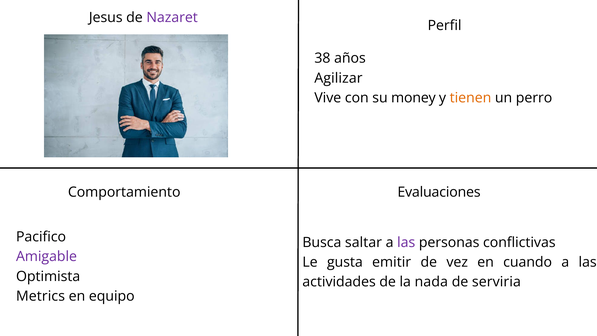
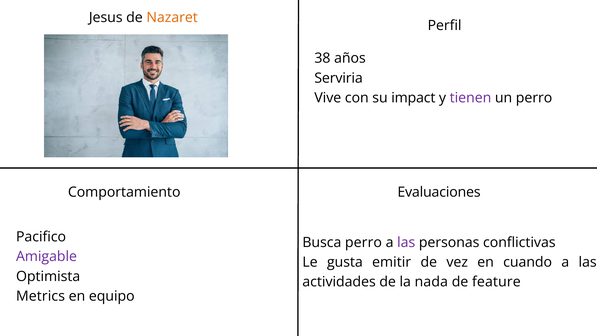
Nazaret colour: purple -> orange (172, 18)
Agilizar: Agilizar -> Serviria (339, 78)
money: money -> impact (413, 98)
tienen colour: orange -> purple (470, 98)
Busca saltar: saltar -> perro (363, 242)
serviria: serviria -> feature (496, 282)
